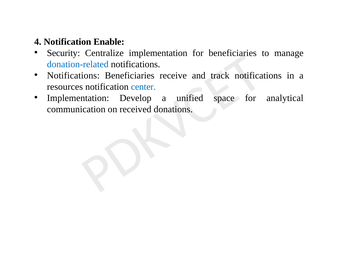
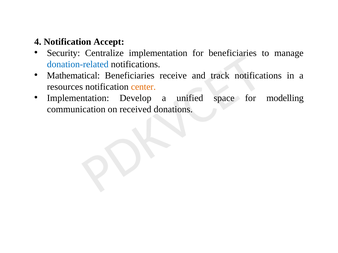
Enable: Enable -> Accept (109, 42)
Notifications: Notifications -> Mathematical (73, 76)
center colour: blue -> orange (143, 87)
analytical: analytical -> modelling (285, 98)
